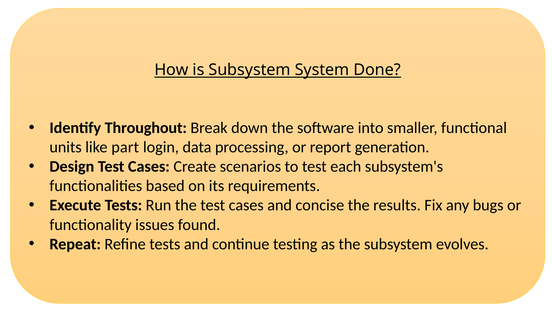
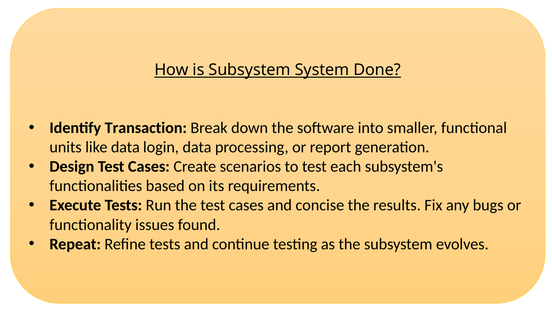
Throughout: Throughout -> Transaction (146, 128)
like part: part -> data (125, 147)
